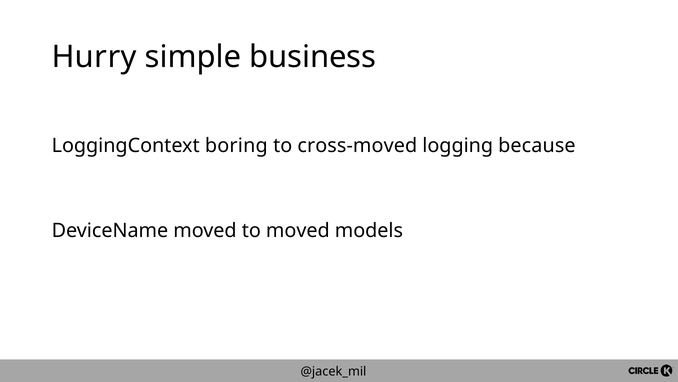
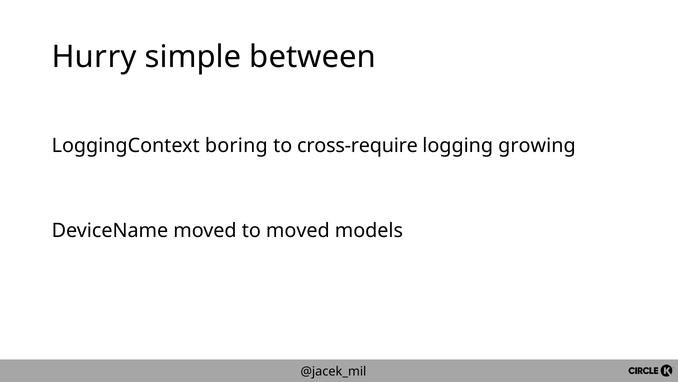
business: business -> between (313, 57)
cross-moved: cross-moved -> cross-require (357, 145)
because: because -> growing (537, 145)
